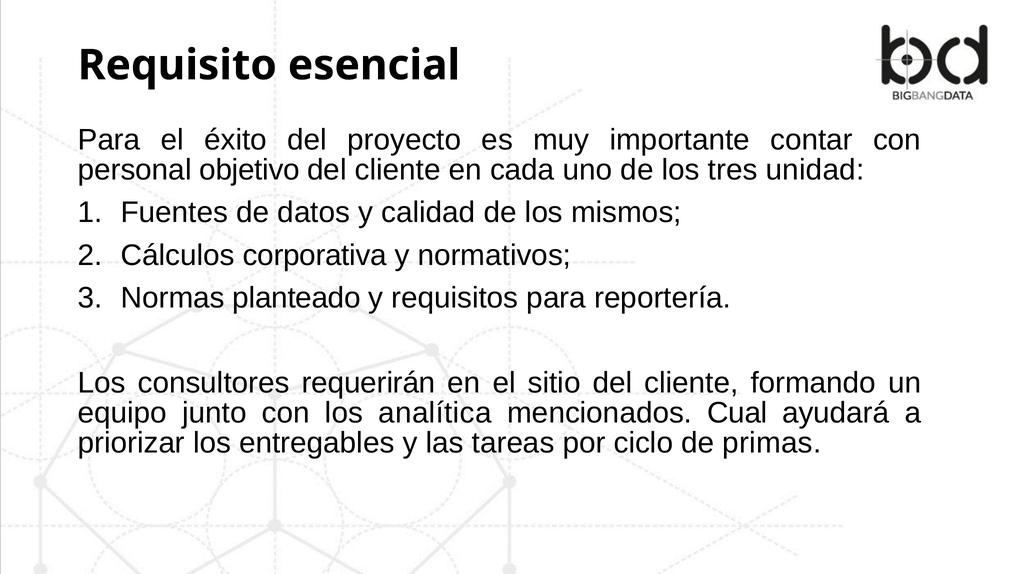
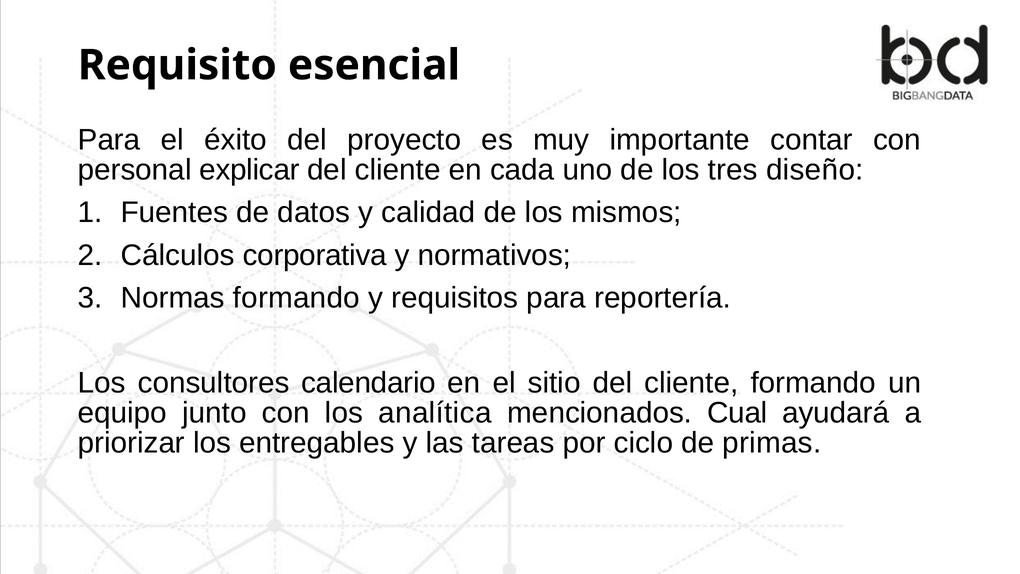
objetivo: objetivo -> explicar (250, 170)
unidad: unidad -> diseño (815, 170)
Normas planteado: planteado -> formando (296, 298)
requerirán: requerirán -> calendario (369, 383)
